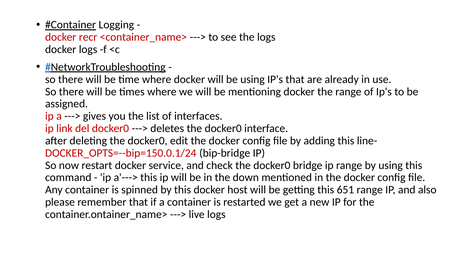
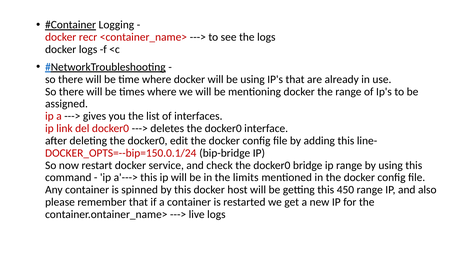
down: down -> limits (246, 178)
651: 651 -> 450 (345, 190)
